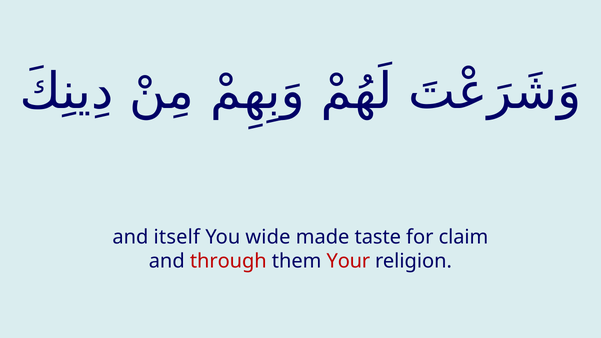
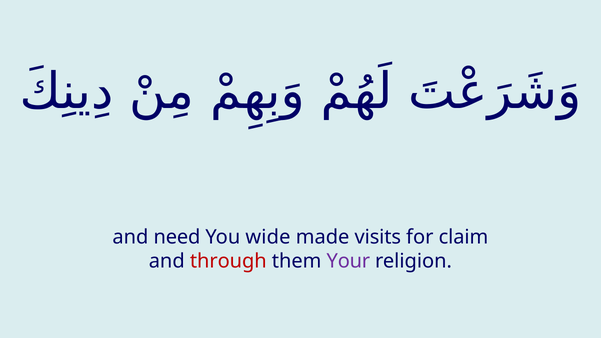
itself: itself -> need (177, 237)
taste: taste -> visits (378, 237)
Your colour: red -> purple (348, 261)
